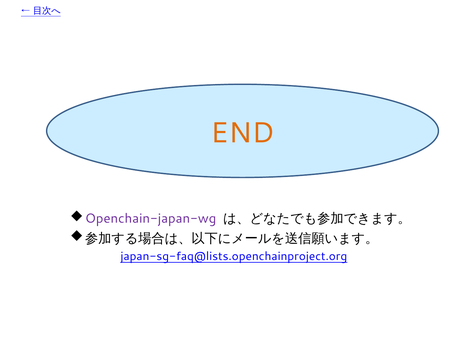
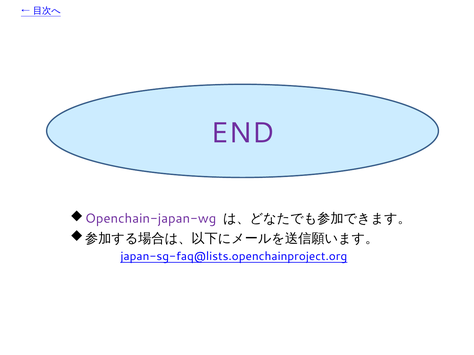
END colour: orange -> purple (242, 133)
